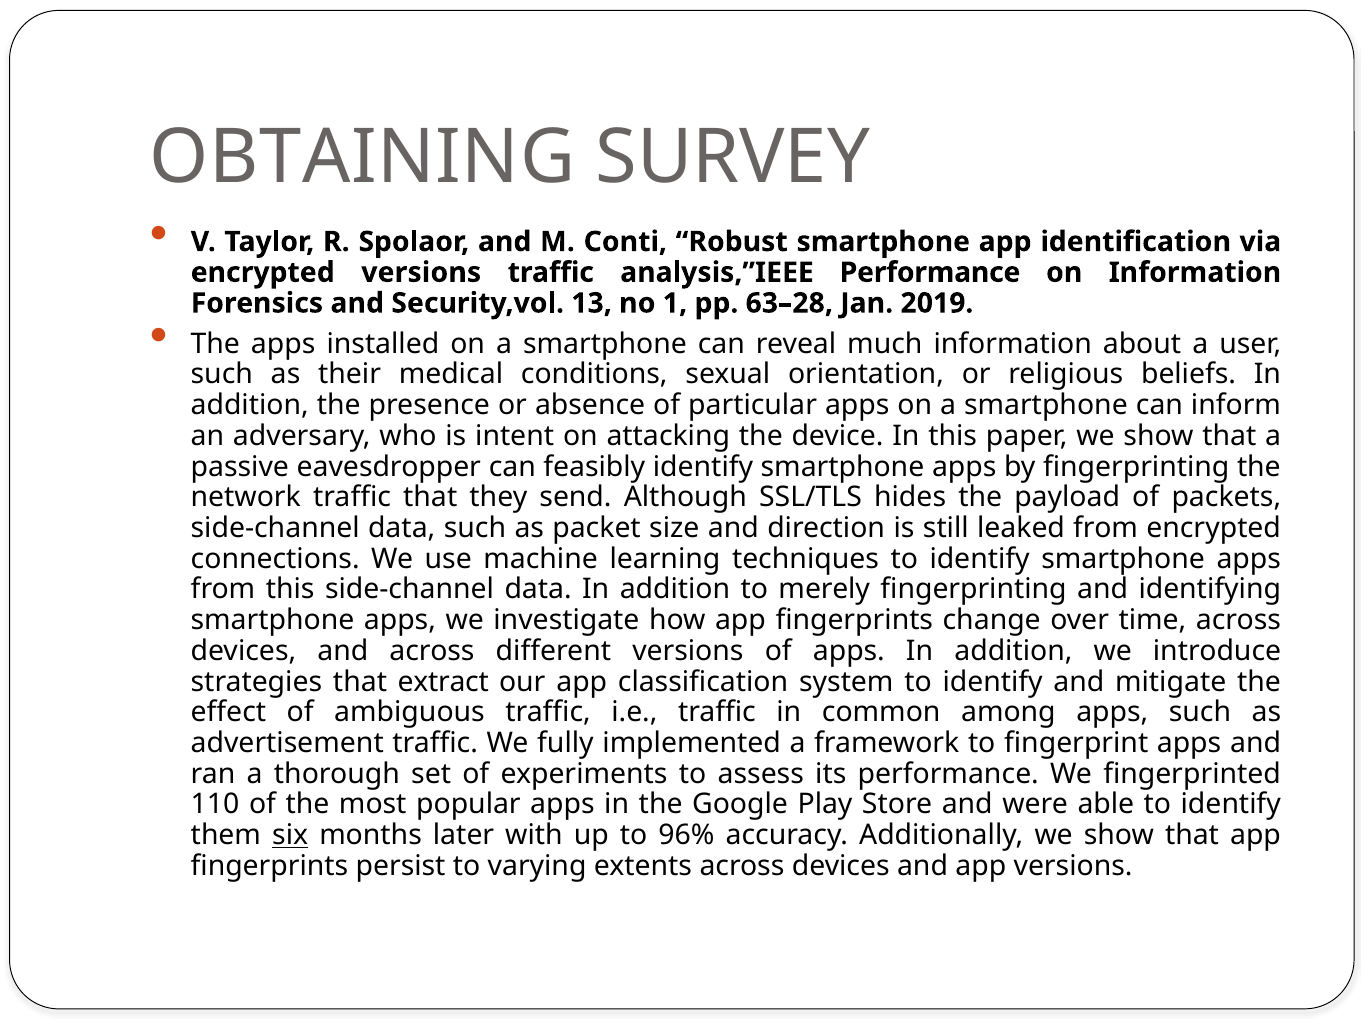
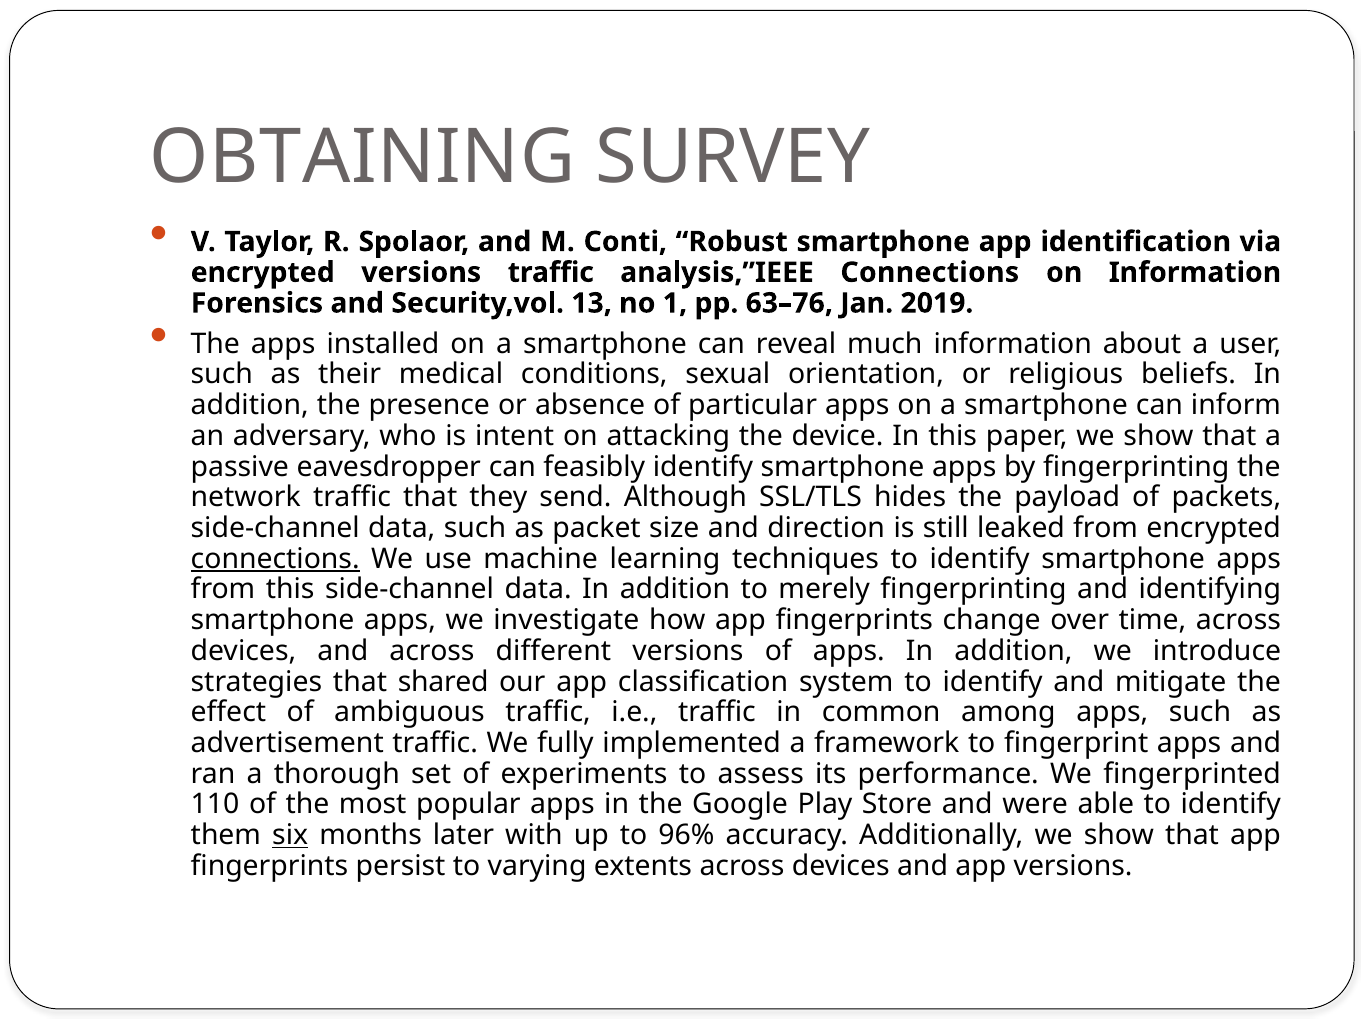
analysis,”IEEE Performance: Performance -> Connections (930, 272)
63–28: 63–28 -> 63–76 (789, 303)
connections underline: none -> present (275, 559)
extract: extract -> shared (443, 682)
